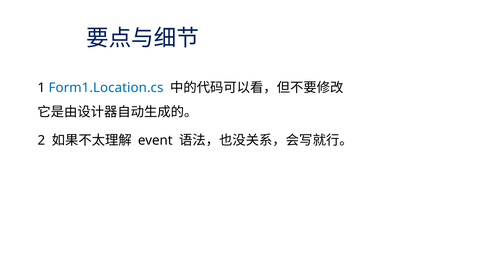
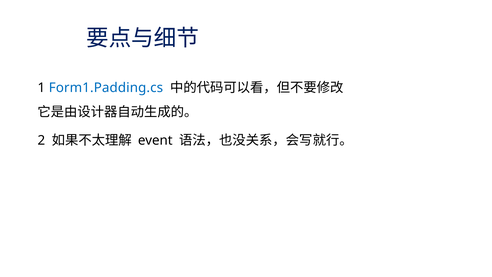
Form1.Location.cs: Form1.Location.cs -> Form1.Padding.cs (106, 88)
